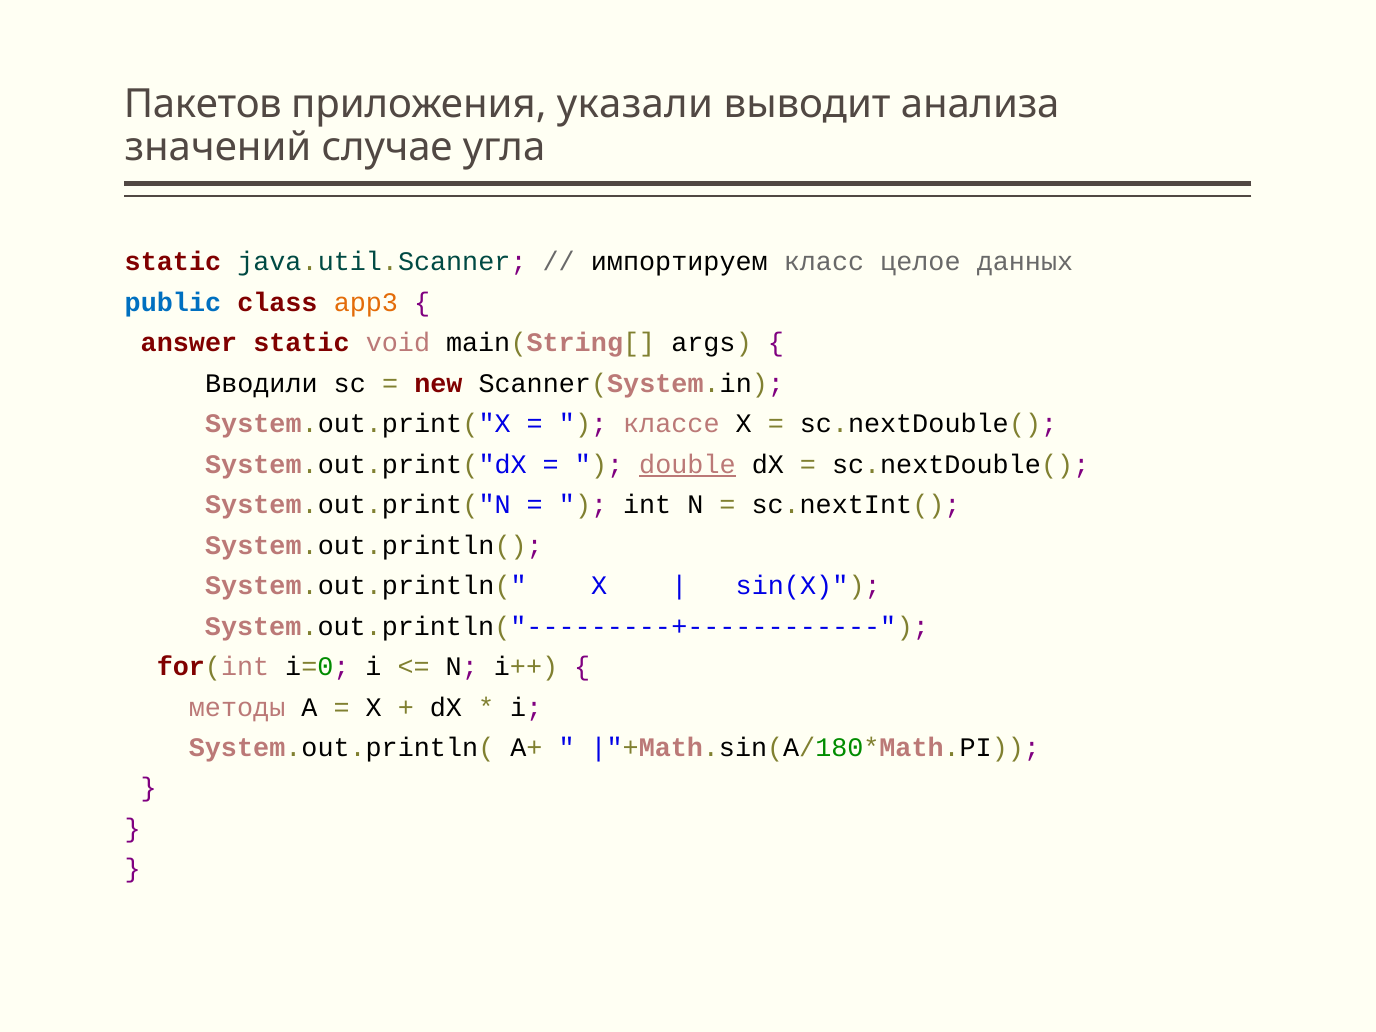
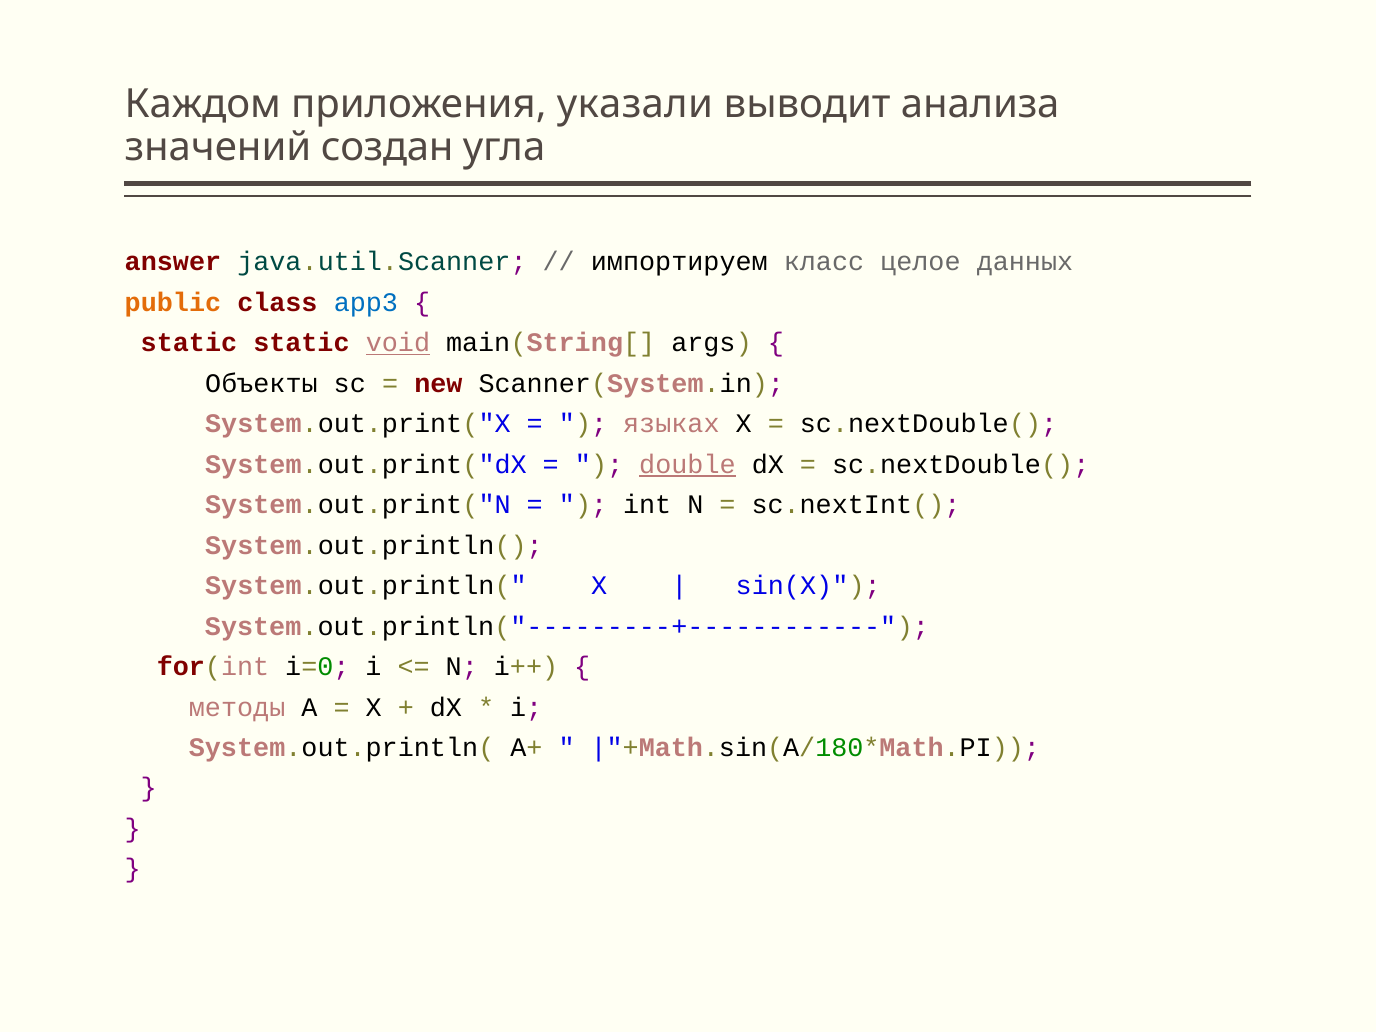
Пакетов: Пакетов -> Каждом (203, 104)
случае: случае -> создан (387, 148)
static: static -> answer (173, 262)
public colour: blue -> orange (173, 303)
app3 colour: orange -> blue (366, 303)
answer: answer -> static (189, 343)
void underline: none -> present (398, 343)
Вводили: Вводили -> Объекты (261, 383)
классе: классе -> языках (671, 424)
